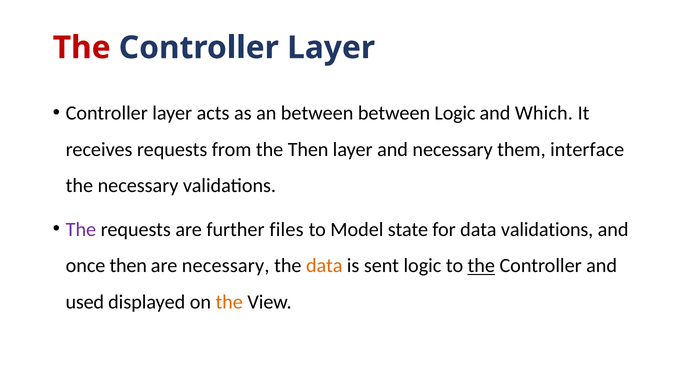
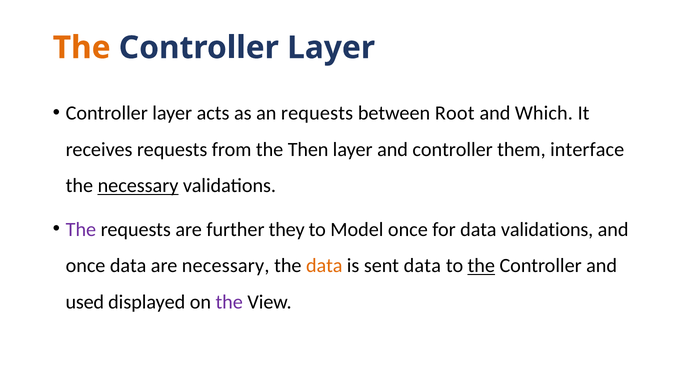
The colour: red -> orange (82, 48)
an between: between -> requests (317, 113)
between Logic: Logic -> Root (455, 113)
and necessary: necessary -> controller (453, 150)
necessary underline: none -> present (138, 186)
files: files -> they (287, 230)
Model state: state -> once (408, 230)
once then: then -> data (128, 266)
sent logic: logic -> data (422, 266)
the colour: orange -> purple (229, 302)
